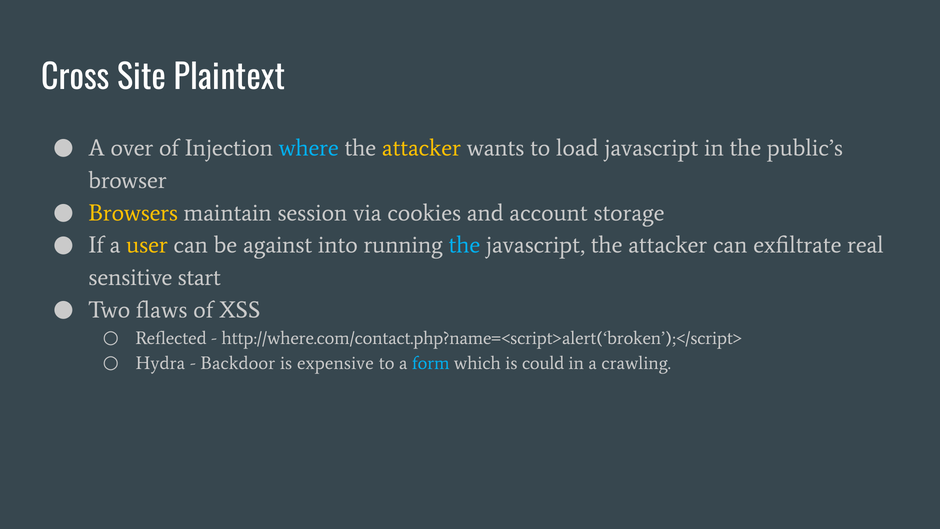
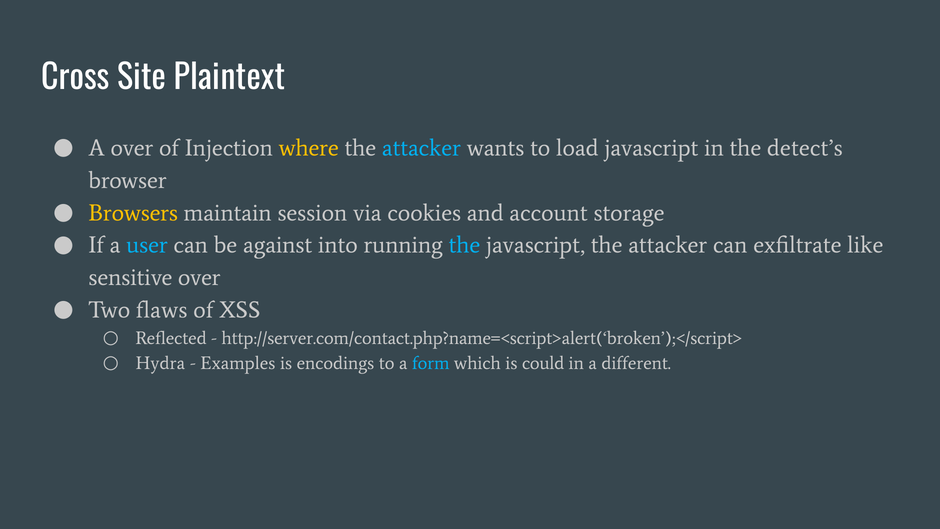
where colour: light blue -> yellow (309, 148)
attacker colour: yellow -> light blue (421, 148)
public’s: public’s -> detect’s (805, 148)
user colour: yellow -> light blue (147, 245)
real: real -> like (865, 245)
sensitive start: start -> over (199, 278)
http://where.com/contact.php?name=<script>alert(‘broken’);</script>: http://where.com/contact.php?name=<script>alert(‘broken’);</script> -> http://server.com/contact.php?name=<script>alert(‘broken’);</script> (482, 338)
Backdoor: Backdoor -> Examples (238, 363)
expensive: expensive -> encodings (335, 363)
crawling: crawling -> different (636, 363)
